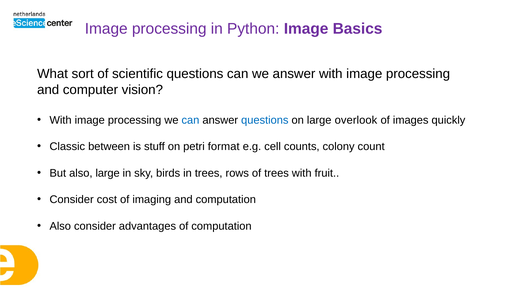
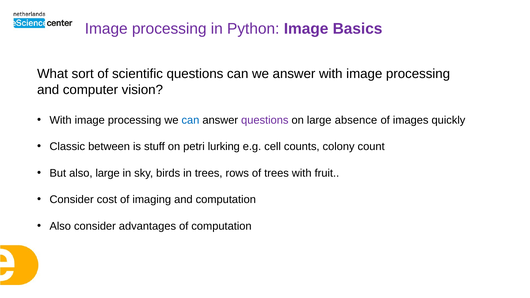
questions colour: blue -> purple (265, 120)
overlook: overlook -> absence (356, 120)
format: format -> lurking (224, 147)
